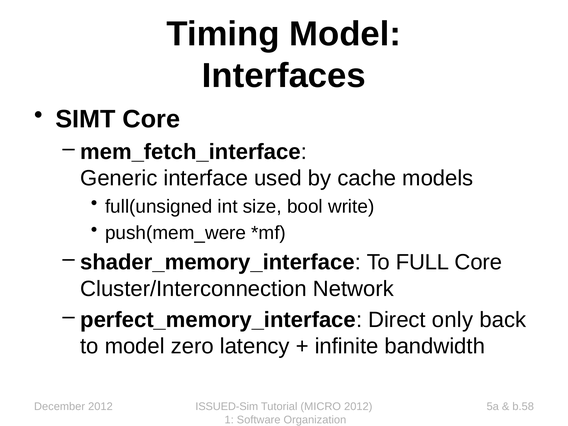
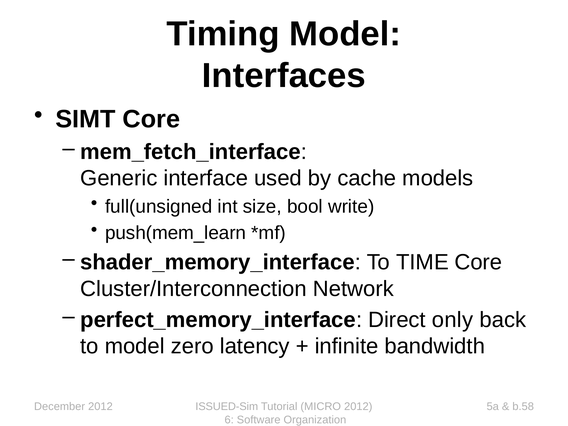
push(mem_were: push(mem_were -> push(mem_learn (176, 233)
FULL: FULL -> TIME (422, 262)
1: 1 -> 6 (229, 420)
